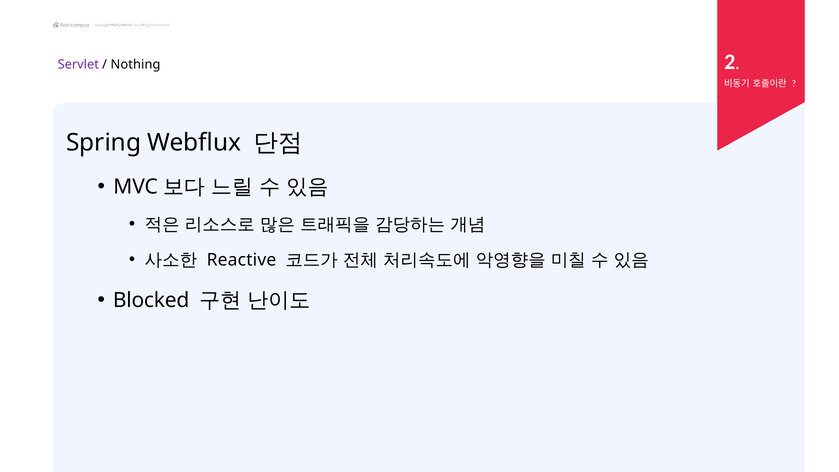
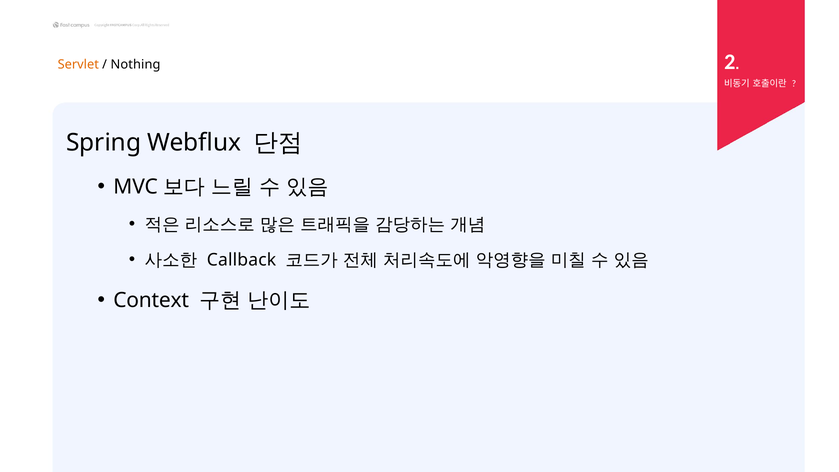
Servlet colour: purple -> orange (78, 64)
Reactive: Reactive -> Callback (241, 260)
Blocked: Blocked -> Context (151, 300)
